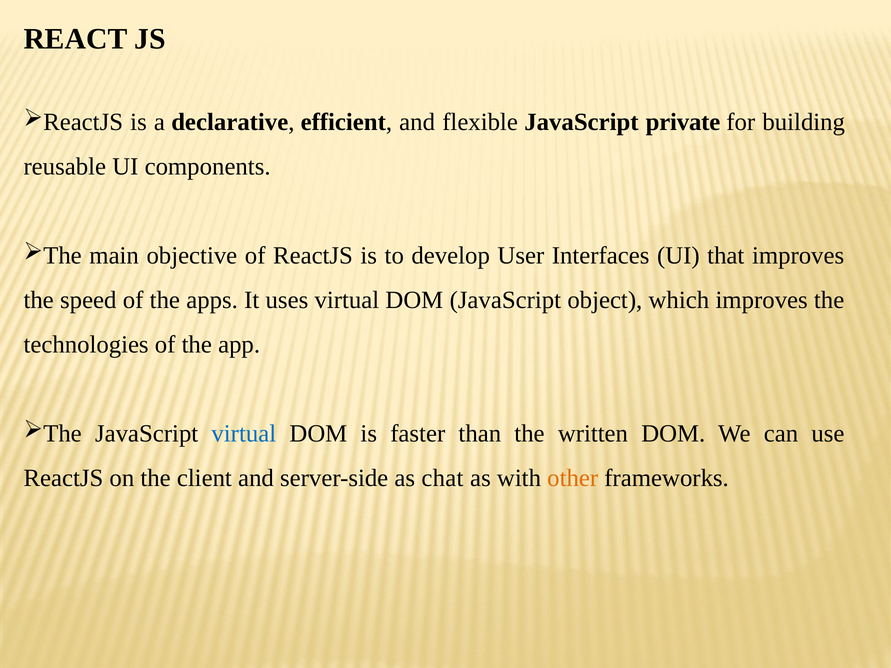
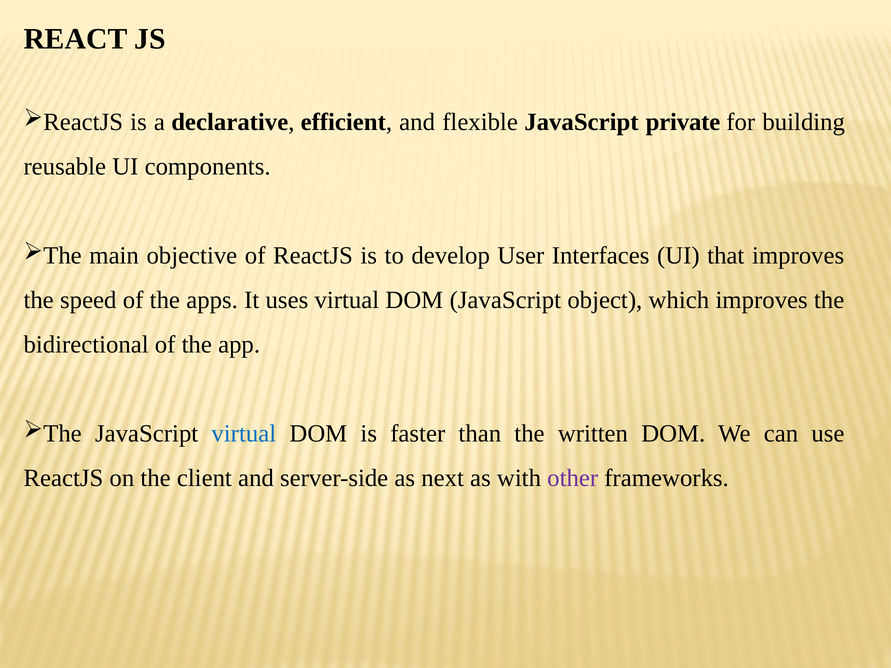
technologies: technologies -> bidirectional (86, 345)
chat: chat -> next (443, 478)
other colour: orange -> purple (573, 478)
